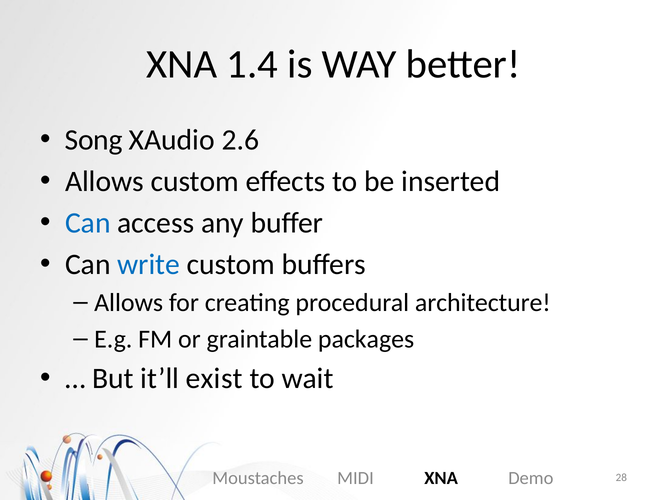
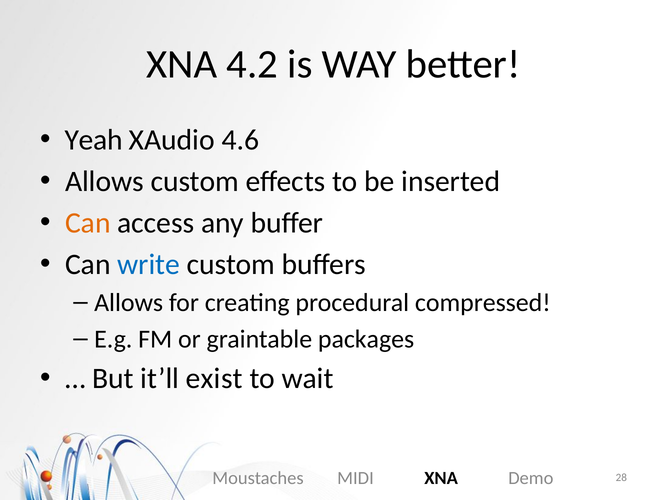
1.4: 1.4 -> 4.2 (252, 65)
Song: Song -> Yeah (94, 140)
2.6: 2.6 -> 4.6 (240, 140)
Can colour: blue -> orange (88, 223)
architecture: architecture -> compressed (483, 303)
